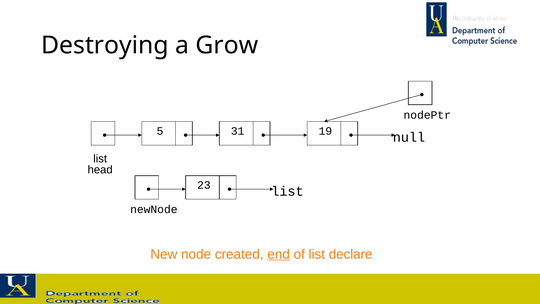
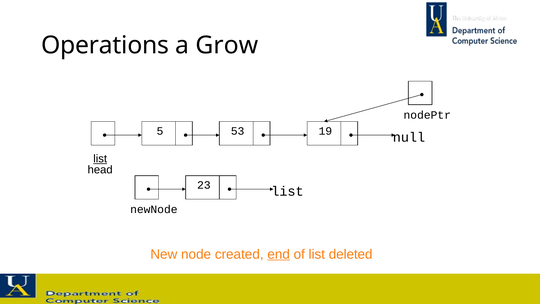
Destroying: Destroying -> Operations (105, 45)
31: 31 -> 53 (238, 131)
list underline: none -> present (100, 159)
declare: declare -> deleted (351, 254)
